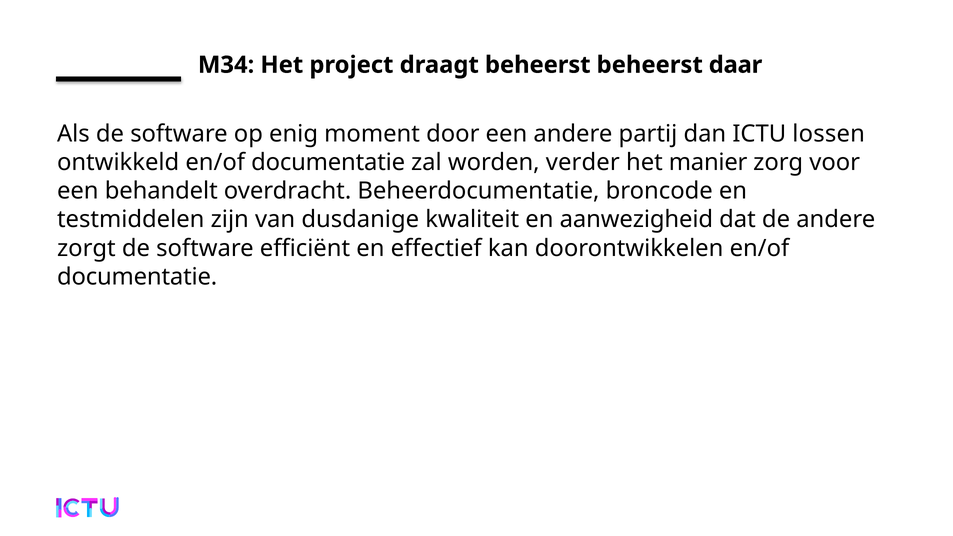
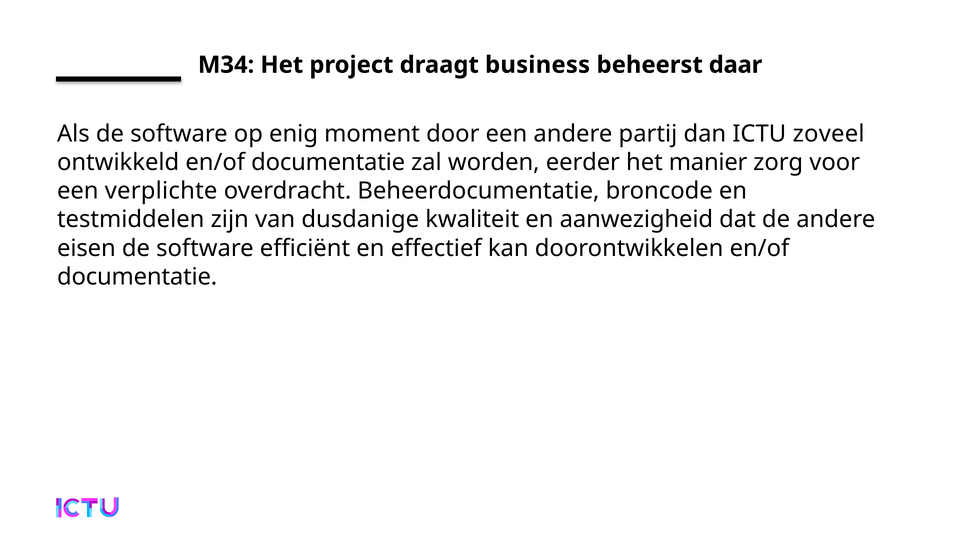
draagt beheerst: beheerst -> business (538, 65)
lossen: lossen -> zoveel (829, 134)
verder: verder -> eerder (583, 162)
behandelt: behandelt -> verplichte (161, 191)
zorgt: zorgt -> eisen (86, 248)
